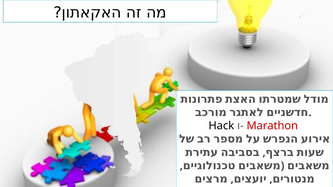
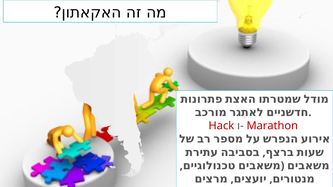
Hack colour: black -> red (221, 126)
